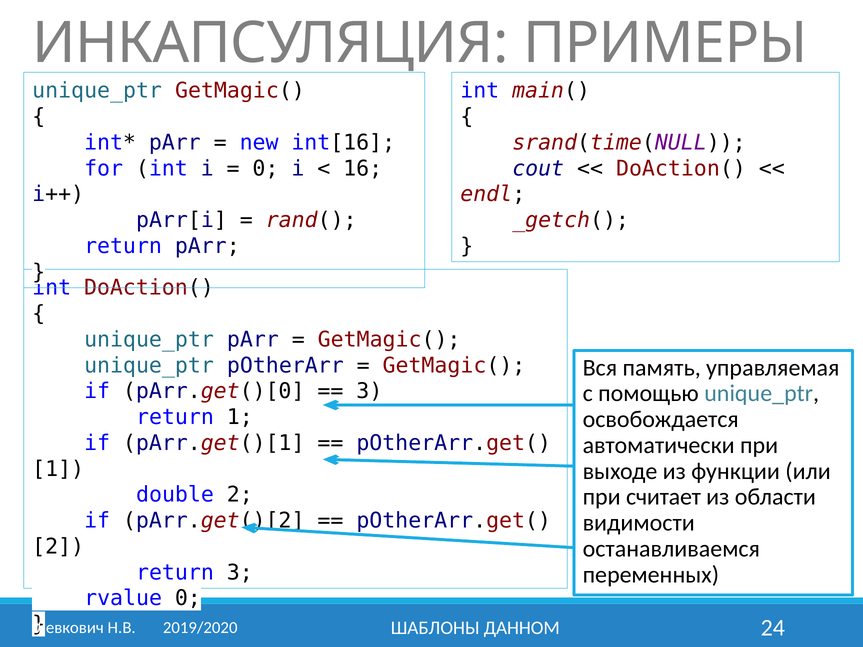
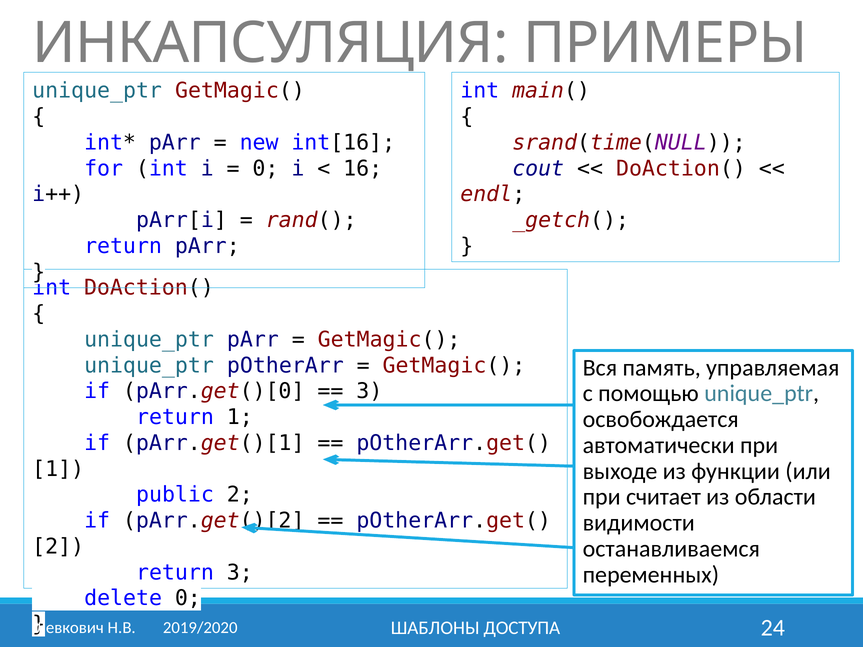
double: double -> public (175, 495)
rvalue: rvalue -> delete (123, 599)
ДАННОМ: ДАННОМ -> ДОСТУПА (522, 628)
